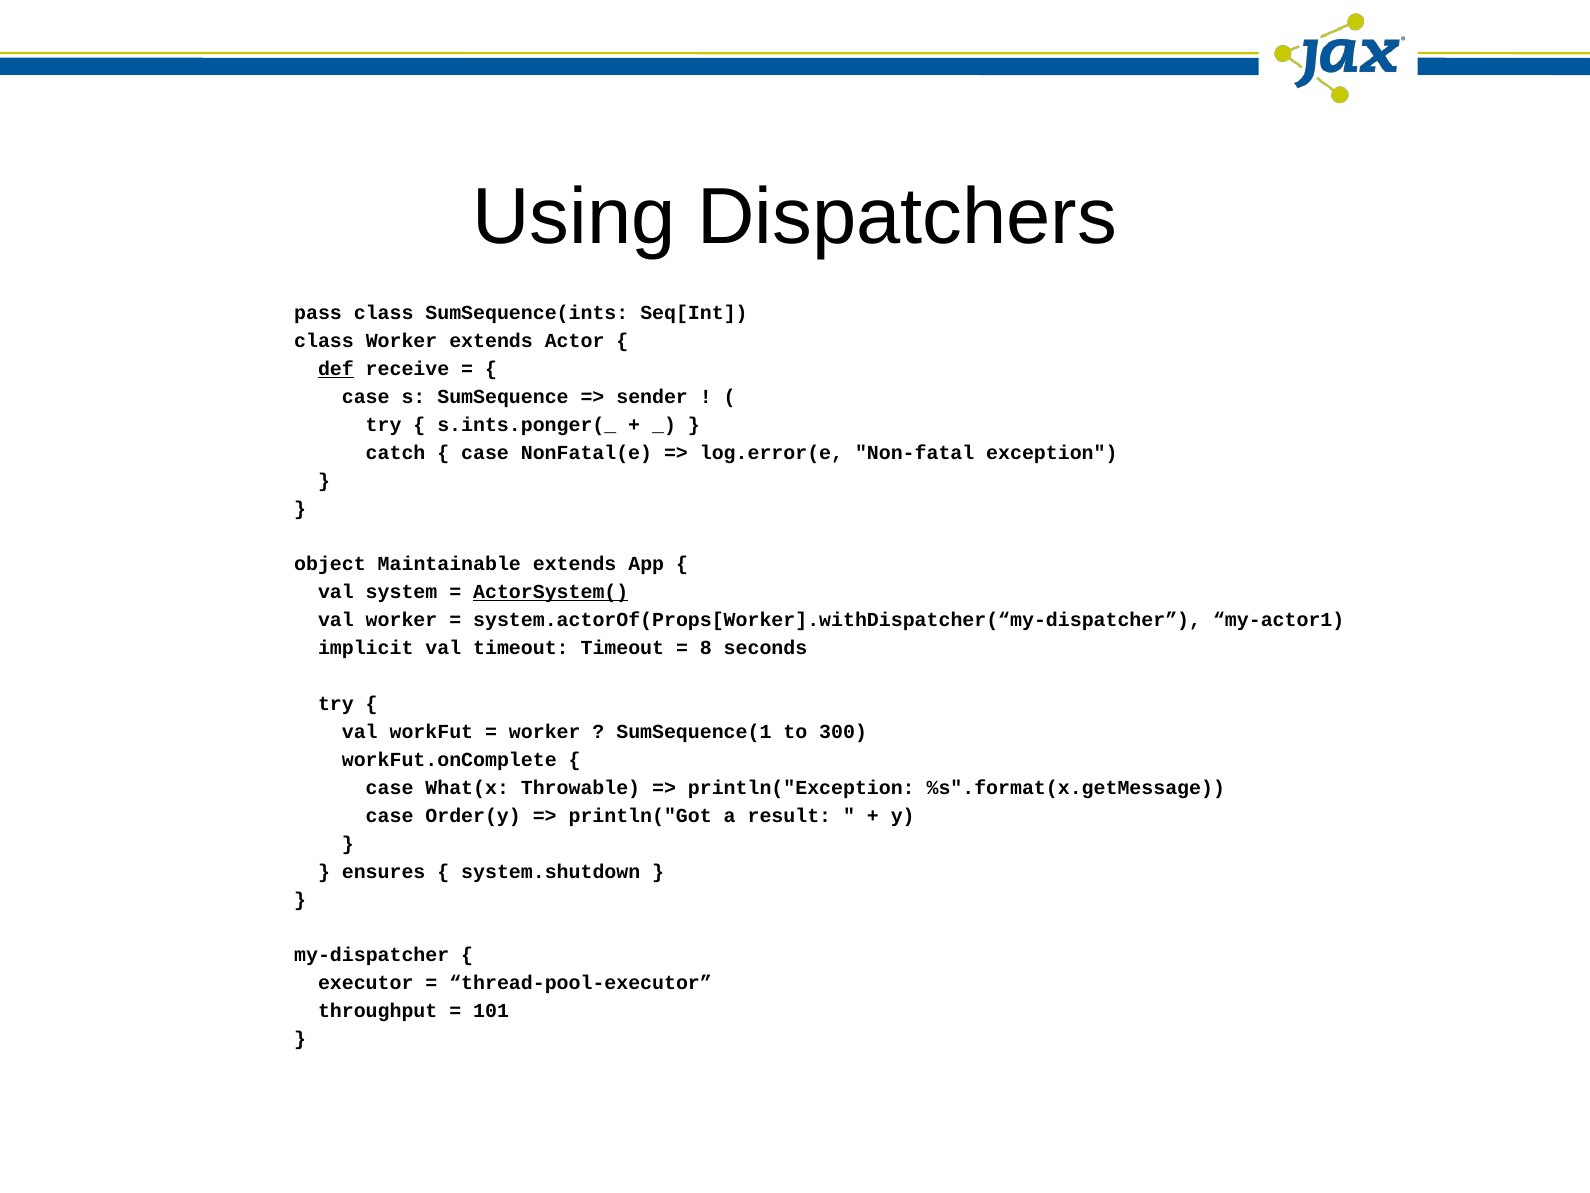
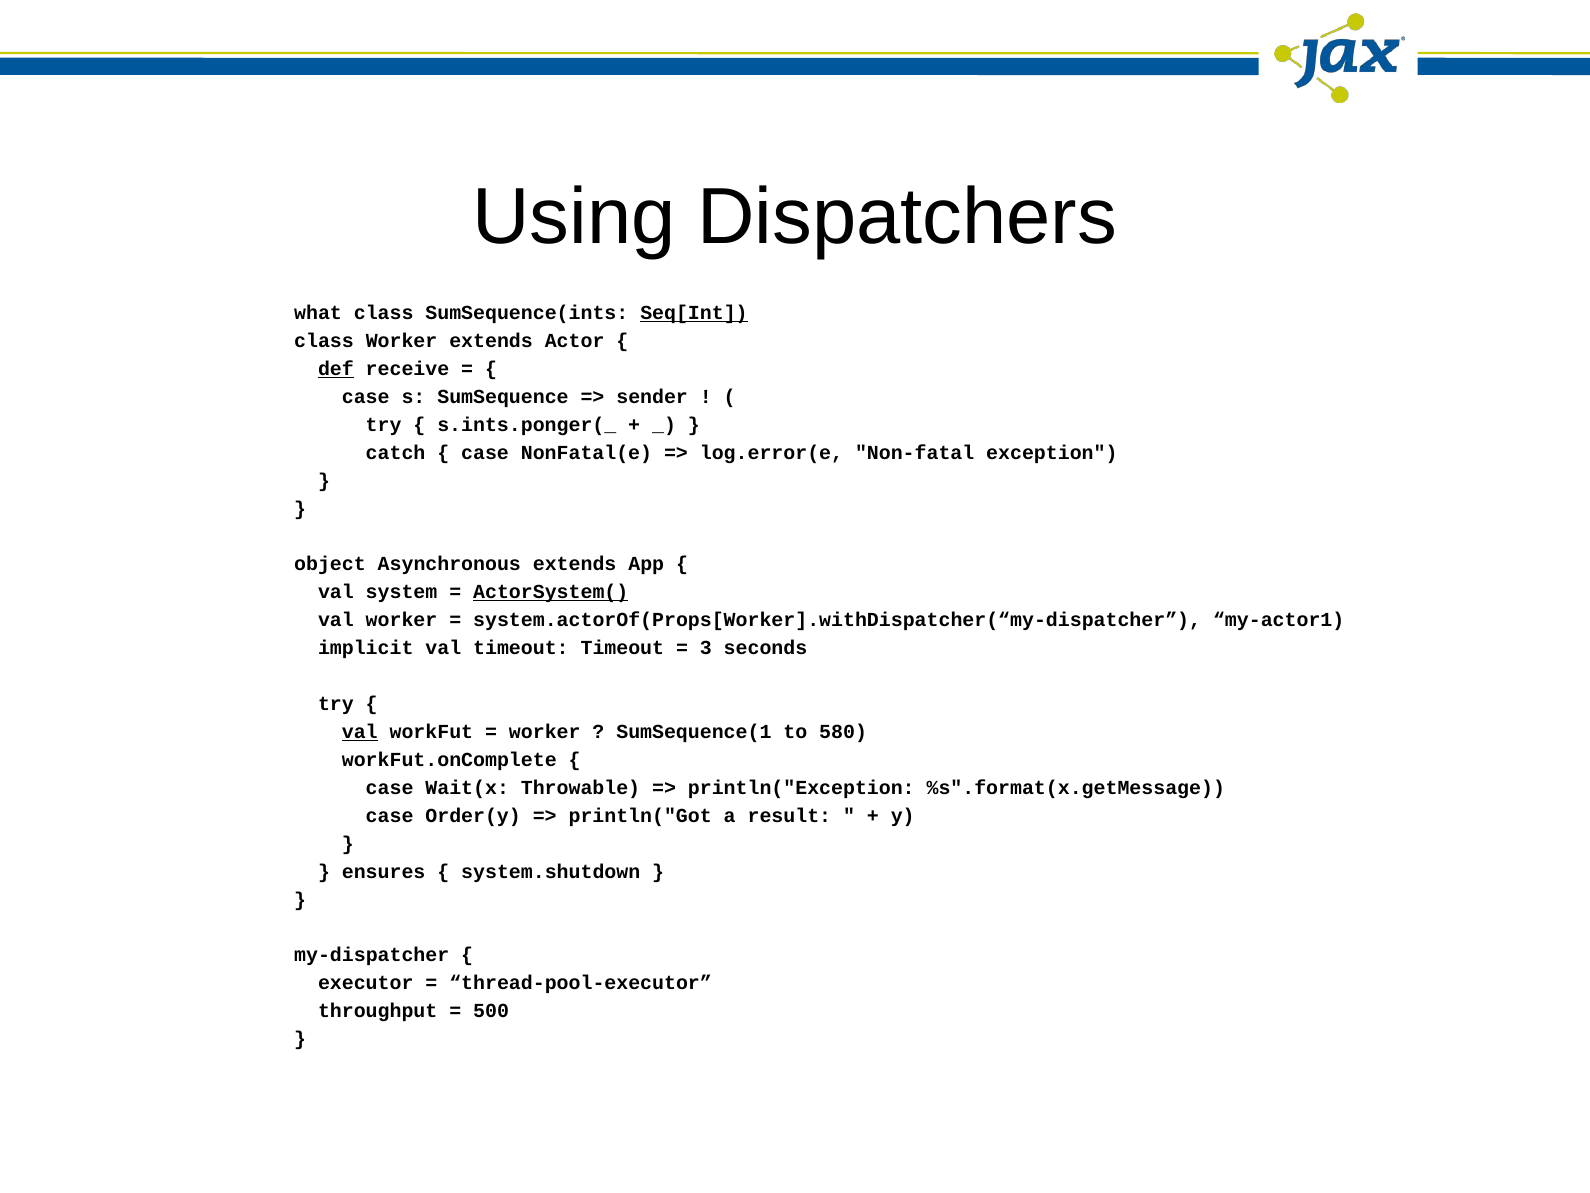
pass: pass -> what (318, 313)
Seq[Int underline: none -> present (694, 313)
Maintainable: Maintainable -> Asynchronous (449, 564)
8: 8 -> 3 (706, 648)
val underline: none -> present (360, 732)
300: 300 -> 580 (843, 732)
What(x: What(x -> Wait(x (467, 787)
101: 101 -> 500 (491, 1011)
